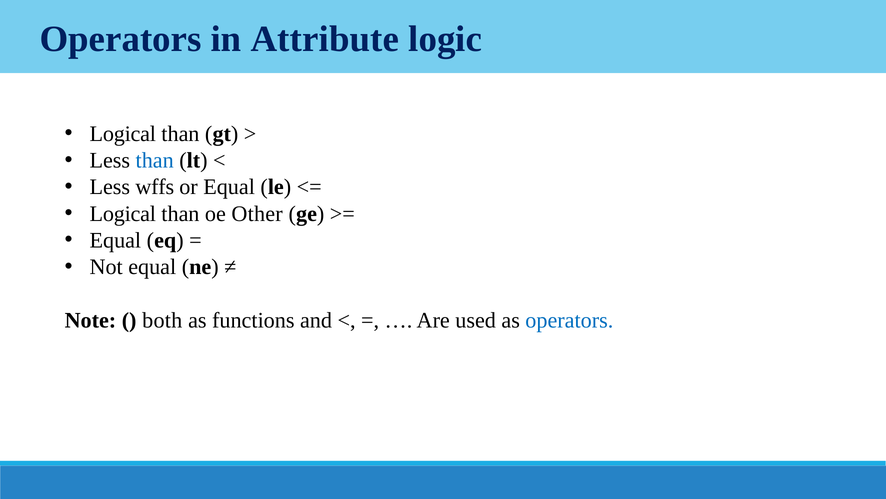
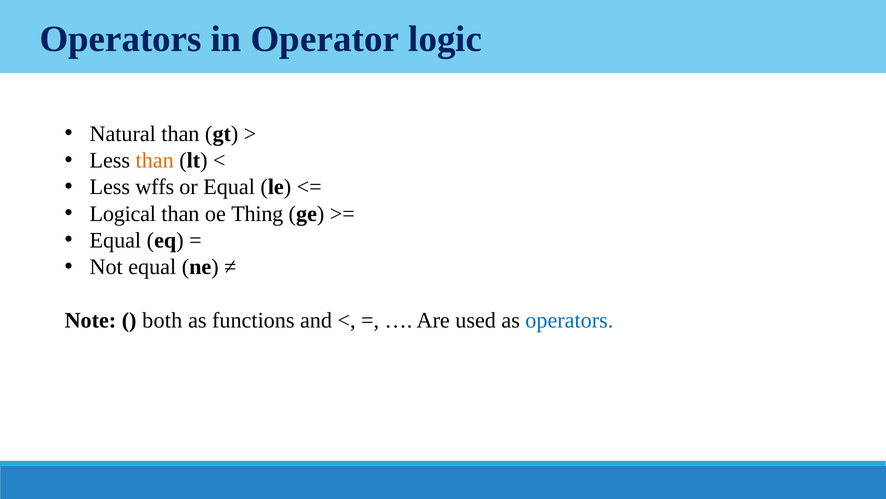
Attribute: Attribute -> Operator (325, 39)
Logical: Logical -> Natural (123, 134)
than colour: blue -> orange (155, 160)
Other: Other -> Thing (257, 213)
